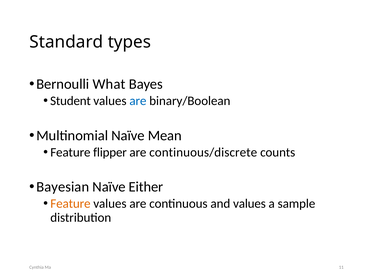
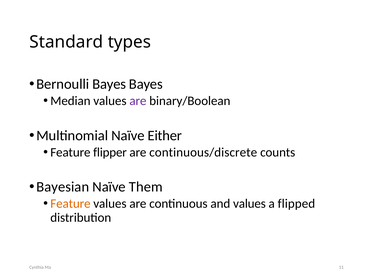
Bernoulli What: What -> Bayes (109, 84)
Student: Student -> Median (70, 101)
are colour: blue -> purple (138, 101)
Mean: Mean -> Either (165, 135)
Either: Either -> Them (146, 187)
sample: sample -> flipped (296, 203)
